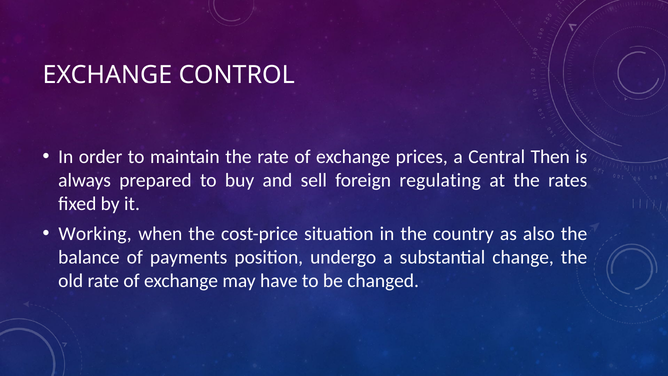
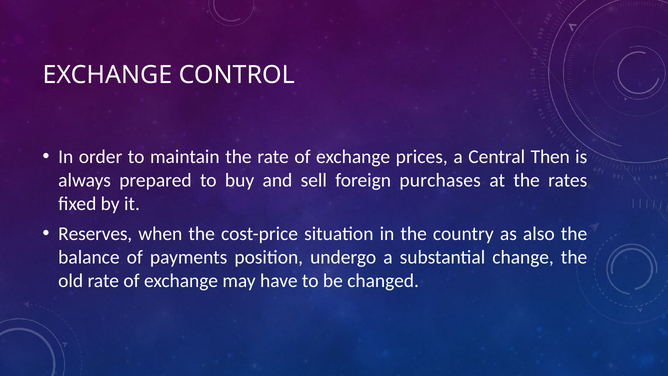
regulating: regulating -> purchases (440, 180)
Working: Working -> Reserves (95, 234)
